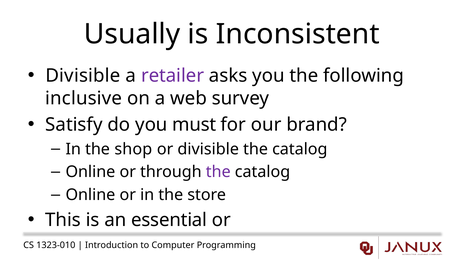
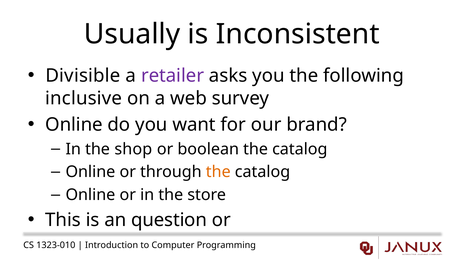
Satisfy: Satisfy -> Online (74, 125)
must: must -> want (194, 125)
or divisible: divisible -> boolean (208, 149)
the colour: purple -> orange (218, 172)
essential: essential -> question (169, 220)
